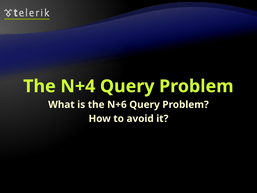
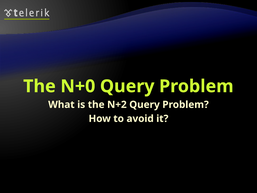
N+4: N+4 -> N+0 (78, 86)
N+6: N+6 -> N+2 (117, 104)
